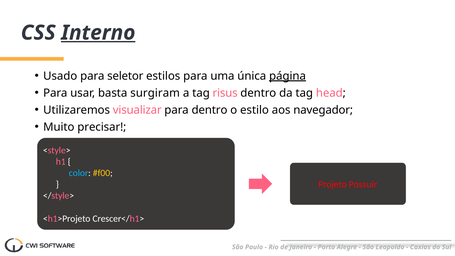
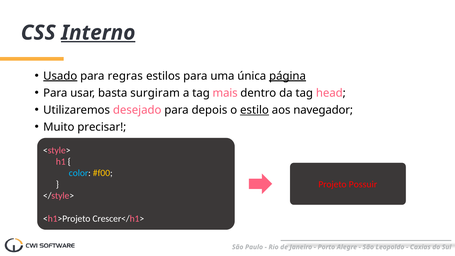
Usado underline: none -> present (60, 76)
seletor: seletor -> regras (125, 76)
risus: risus -> mais (225, 93)
visualizar: visualizar -> desejado (137, 110)
para dentro: dentro -> depois (209, 110)
estilo underline: none -> present (255, 110)
